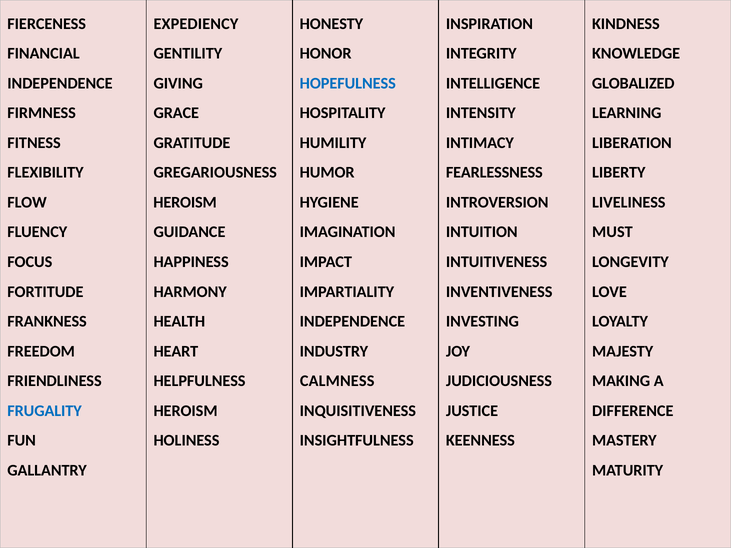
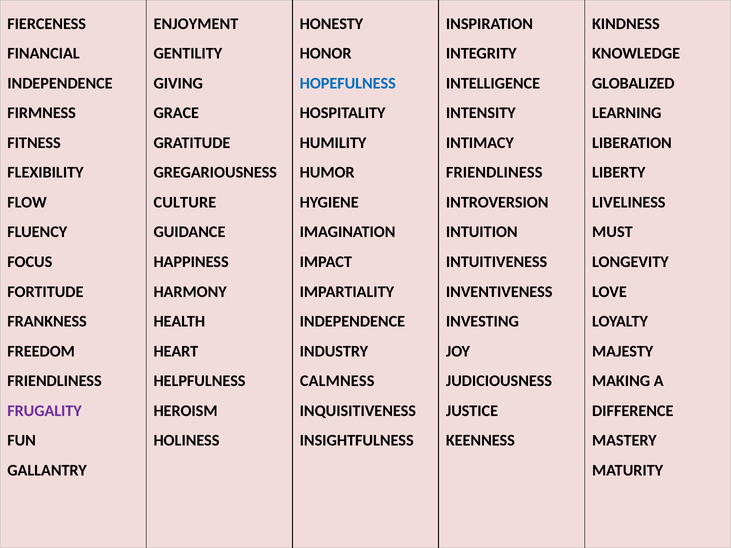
EXPEDIENCY: EXPEDIENCY -> ENJOYMENT (196, 24)
FEARLESSNESS: FEARLESSNESS -> FRIENDLINESS (494, 173)
HEROISM: HEROISM -> CULTURE (185, 202)
FRUGALITY colour: blue -> purple (45, 411)
